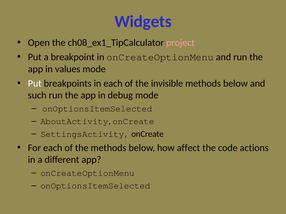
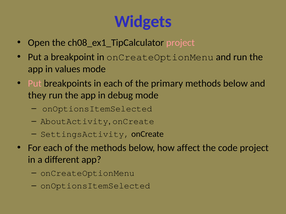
Put colour: white -> pink (35, 84)
invisible: invisible -> primary (167, 84)
such: such -> they (37, 95)
code actions: actions -> project (254, 148)
